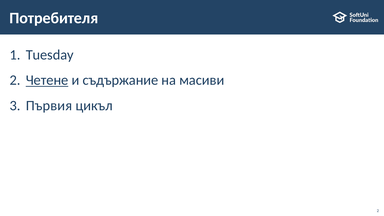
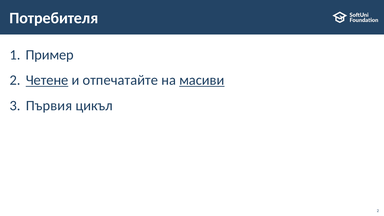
Tuesday: Tuesday -> Пример (50, 55)
съдържание: съдържание -> отпечатайте (120, 80)
масиви underline: none -> present (202, 80)
